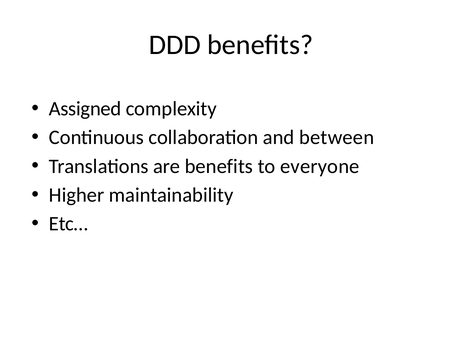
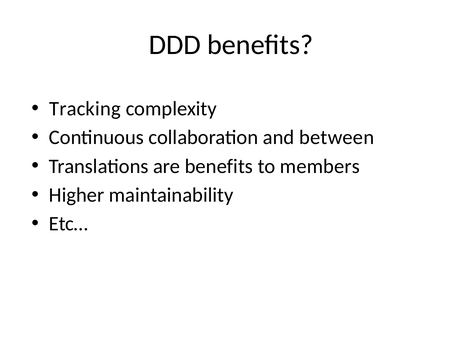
Assigned: Assigned -> Tracking (85, 108)
everyone: everyone -> members (320, 166)
